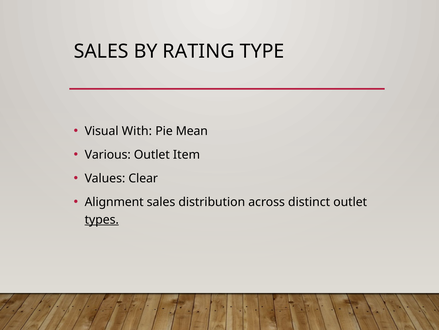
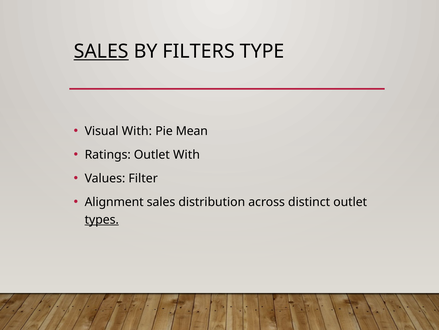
SALES underline: none -> present (101, 51)
RATING: RATING -> FILTERS (199, 51)
Various: Various -> Ratings (108, 154)
Outlet Item: Item -> With (187, 154)
Clear: Clear -> Filter (143, 178)
